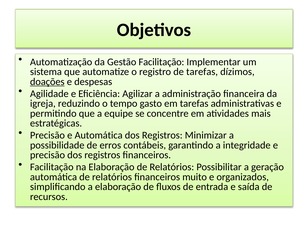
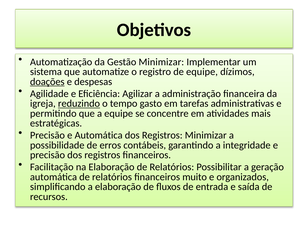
Gestão Facilitação: Facilitação -> Minimizar (161, 62)
de tarefas: tarefas -> equipe (202, 72)
reduzindo underline: none -> present (79, 104)
